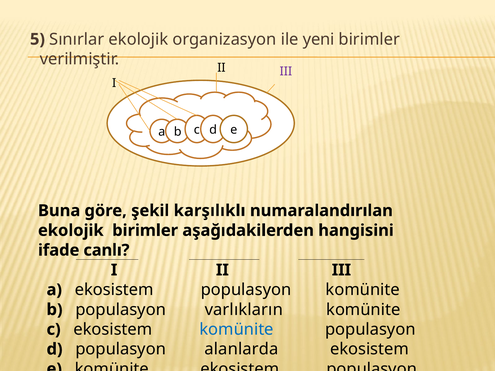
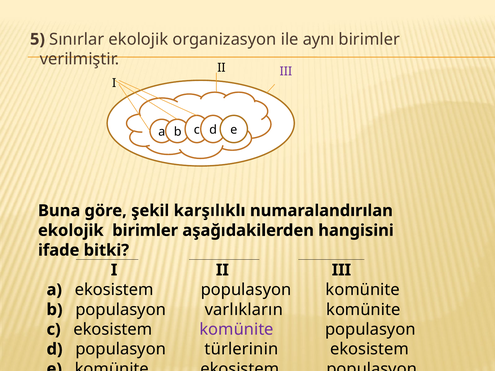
yeni: yeni -> aynı (319, 39)
canlı: canlı -> bitki (106, 250)
komünite colour: blue -> purple (237, 330)
alanlarda: alanlarda -> türlerinin (241, 349)
